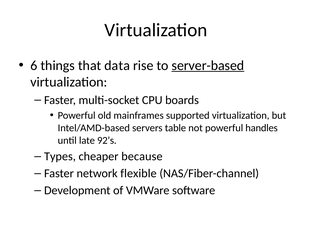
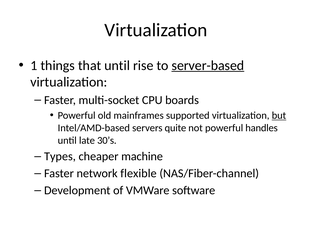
6: 6 -> 1 (34, 65)
that data: data -> until (117, 65)
but underline: none -> present (279, 115)
table: table -> quite (175, 128)
92’s: 92’s -> 30’s (107, 140)
because: because -> machine (142, 156)
